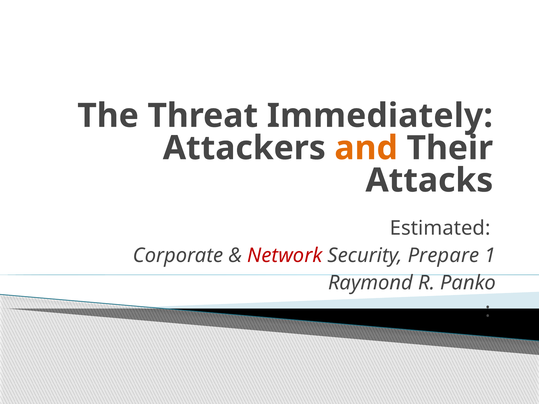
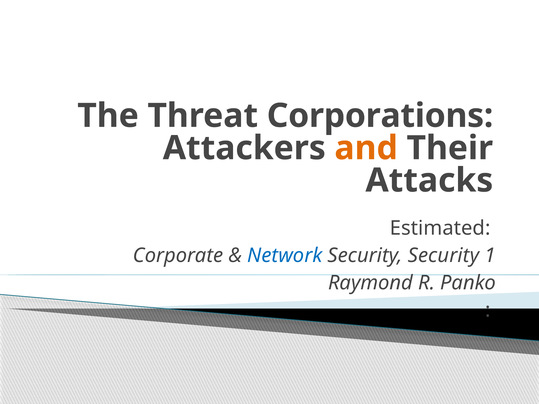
Immediately: Immediately -> Corporations (380, 116)
Network colour: red -> blue (285, 256)
Security Prepare: Prepare -> Security (443, 256)
